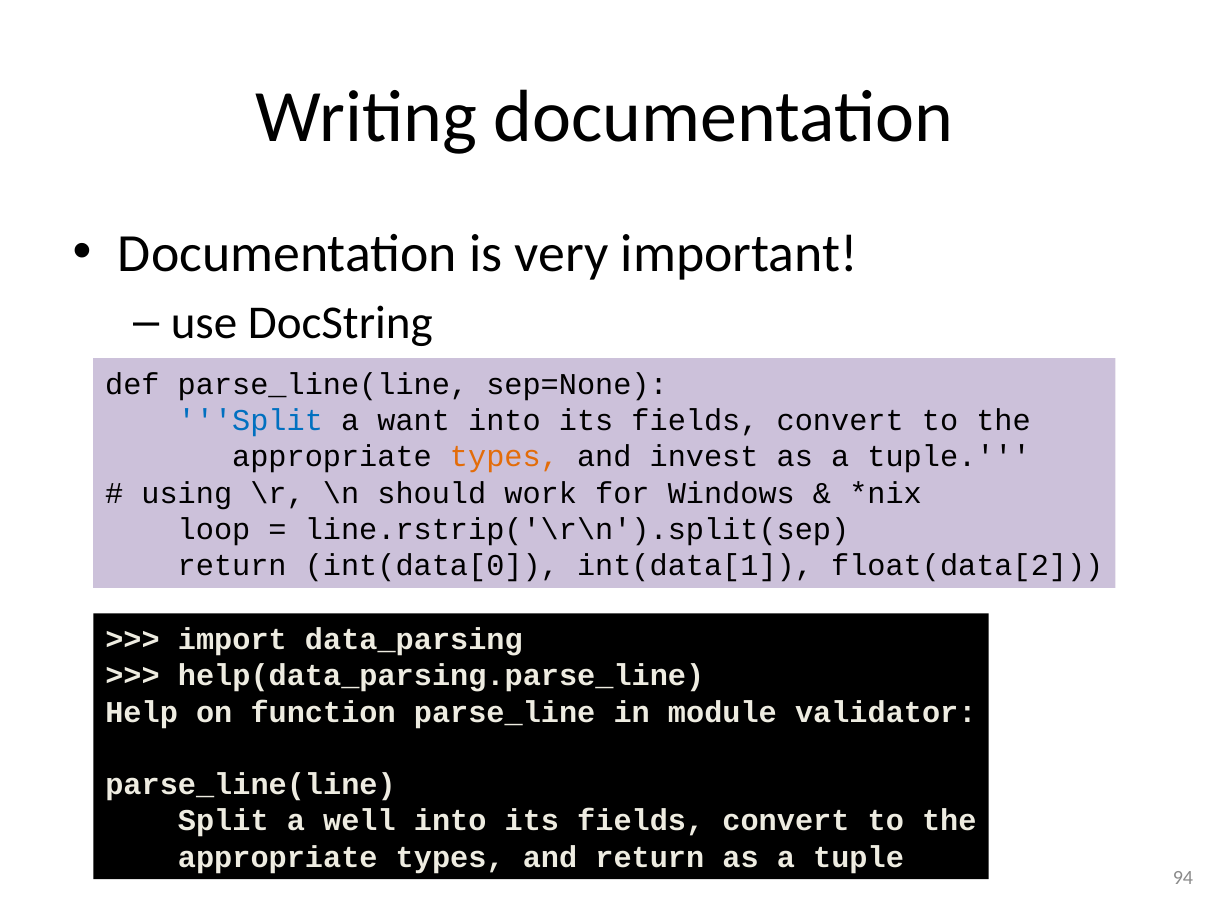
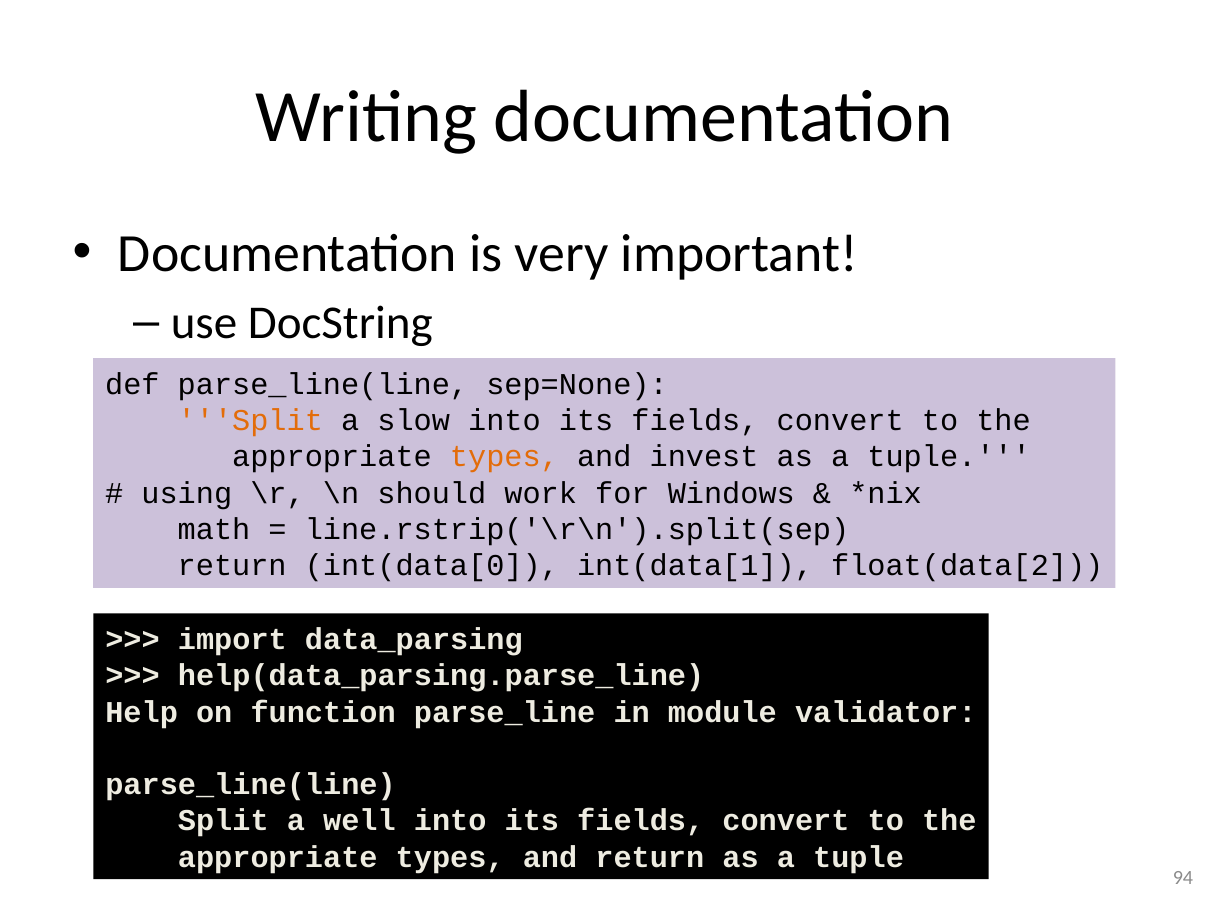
Split colour: blue -> orange (250, 421)
want: want -> slow (414, 421)
loop: loop -> math (214, 530)
